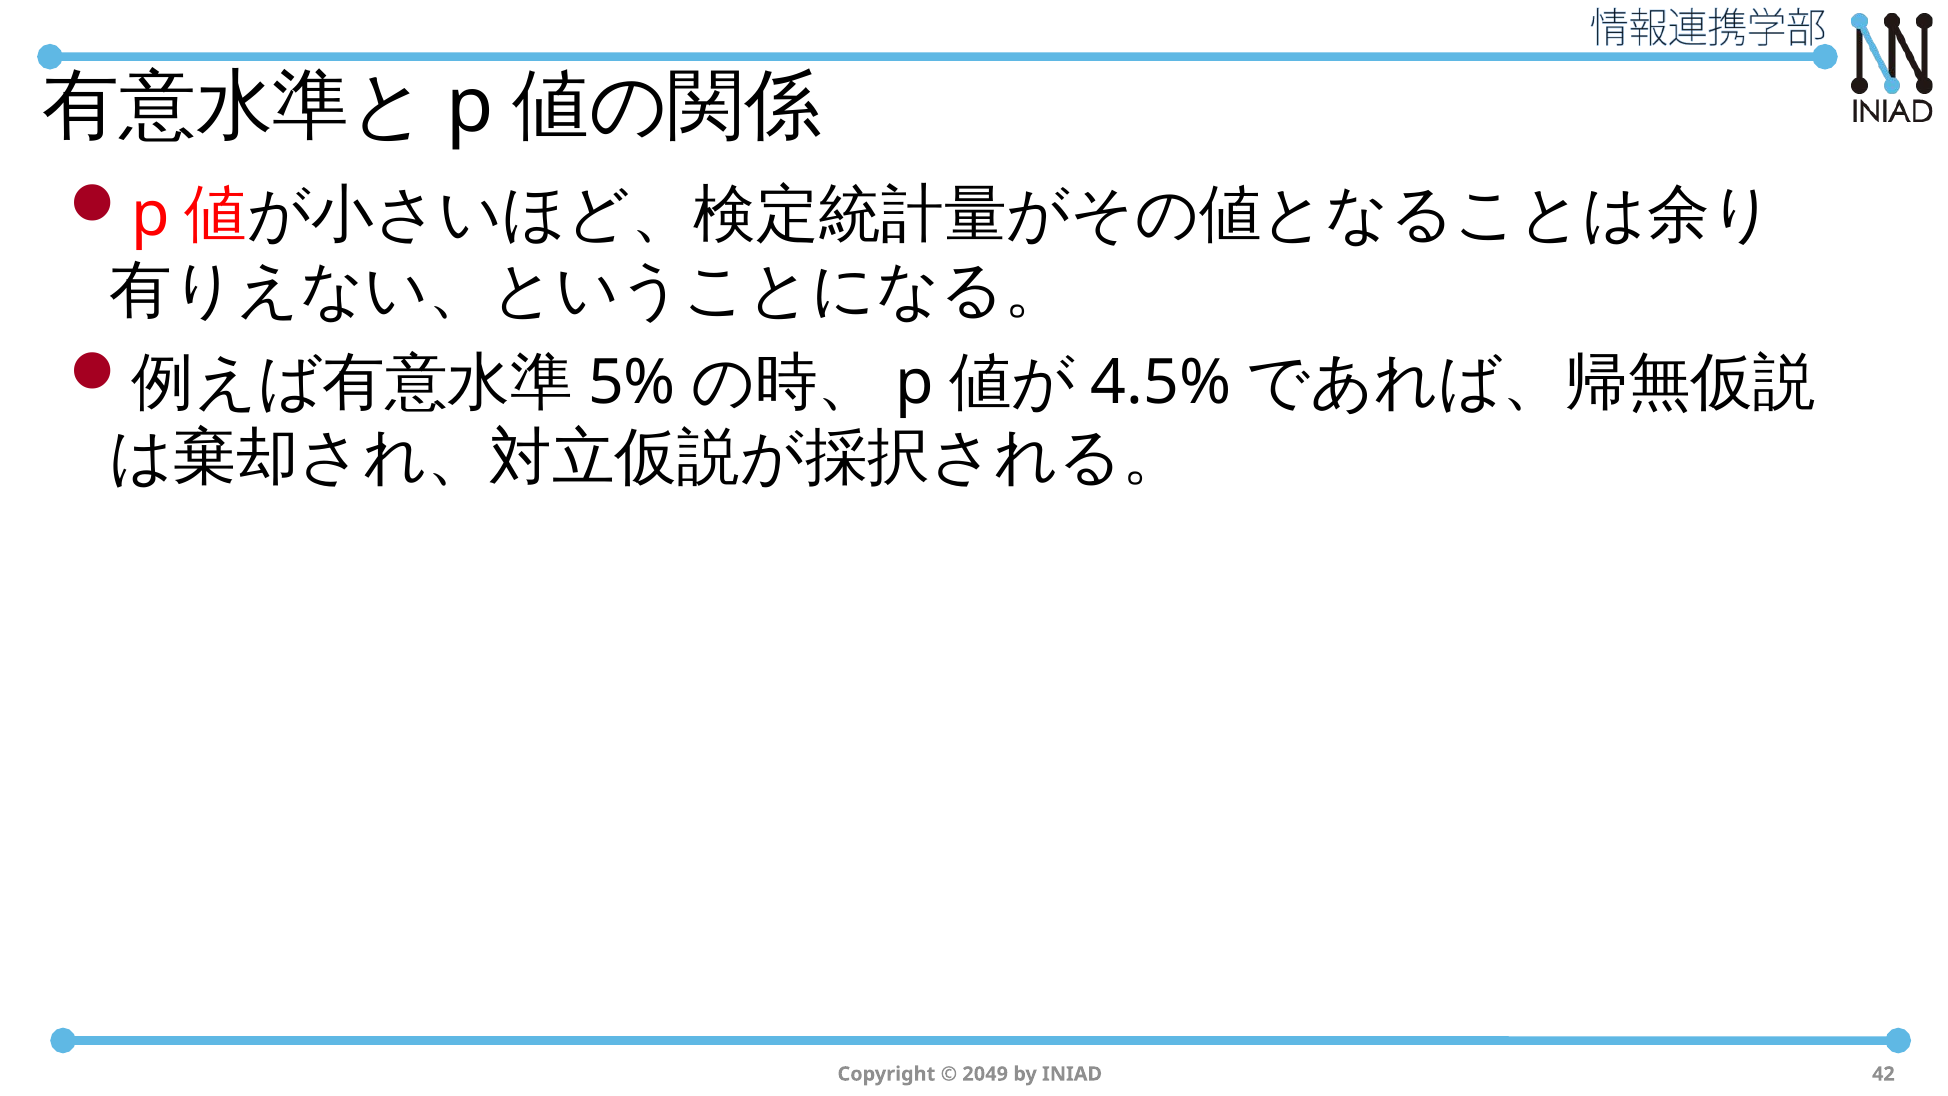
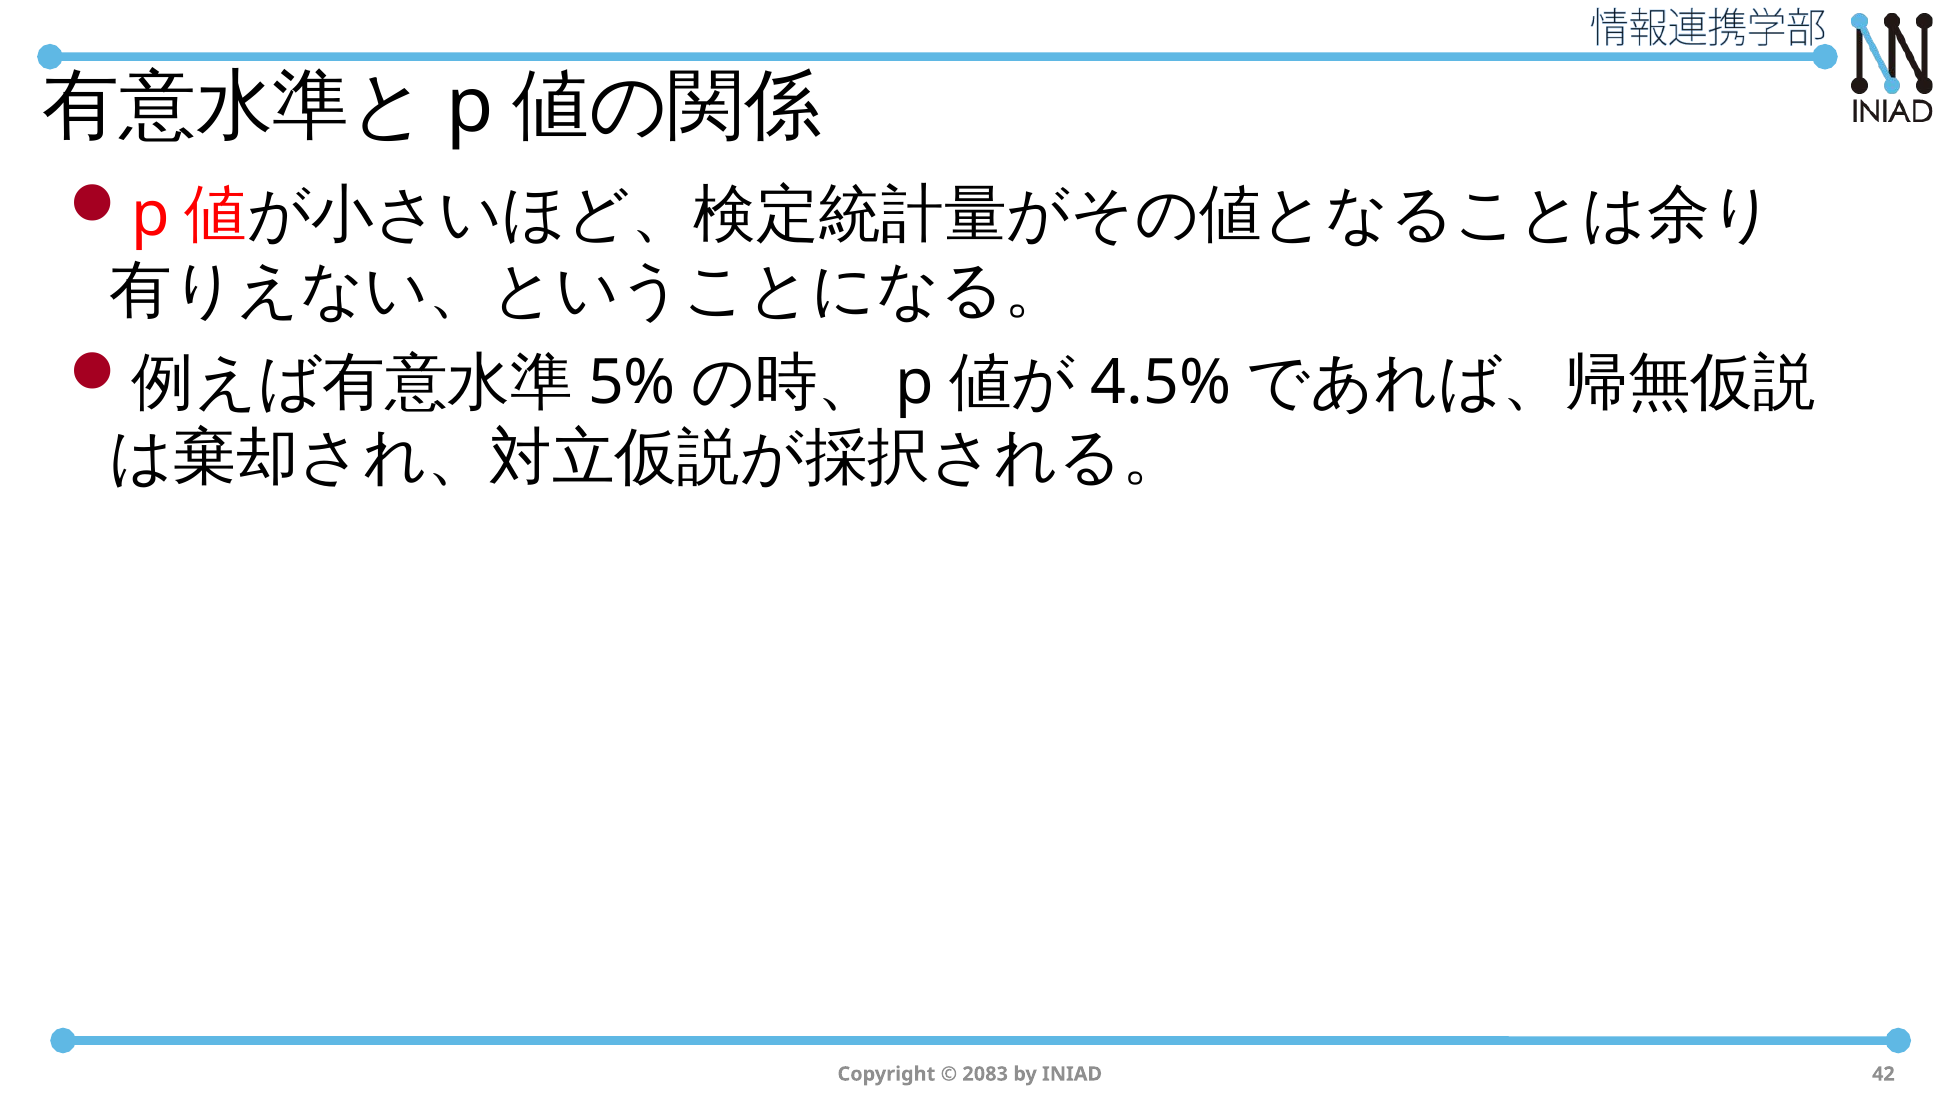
2049: 2049 -> 2083 (985, 1074)
